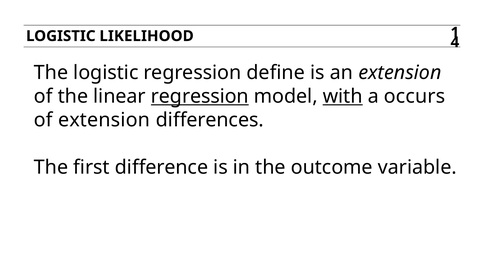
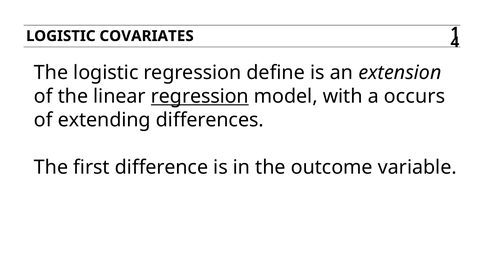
LIKELIHOOD: LIKELIHOOD -> COVARIATES (147, 36)
with underline: present -> none (343, 96)
of extension: extension -> extending (104, 120)
